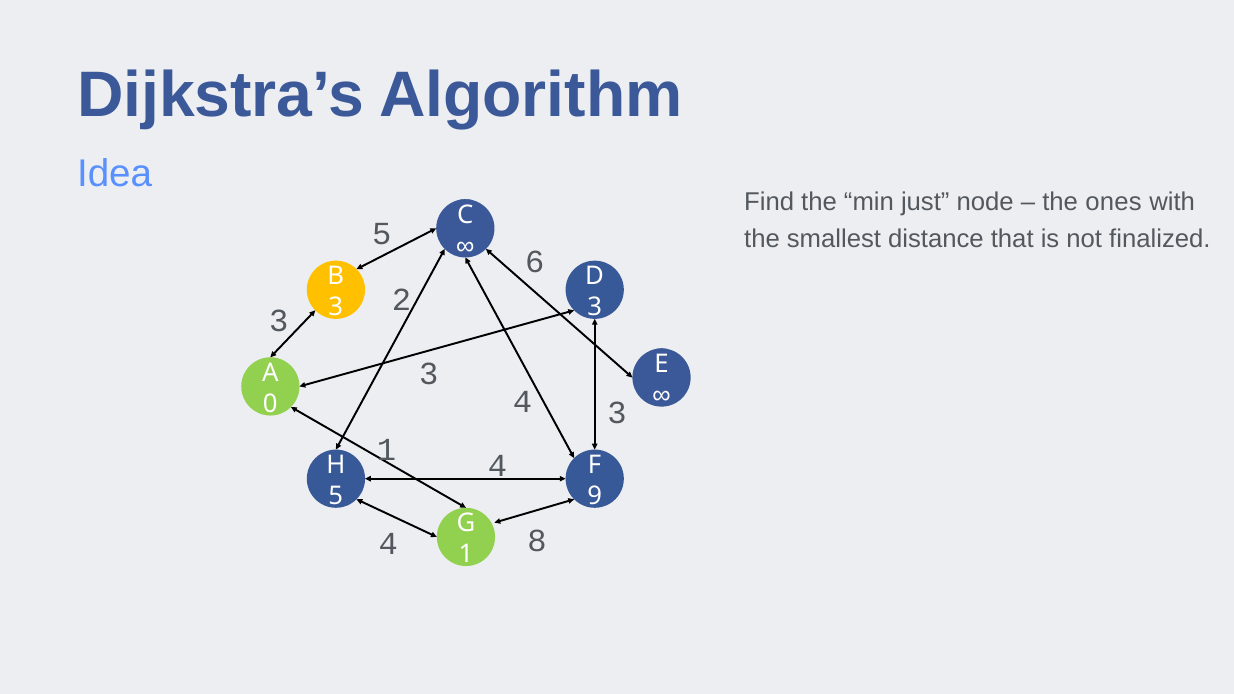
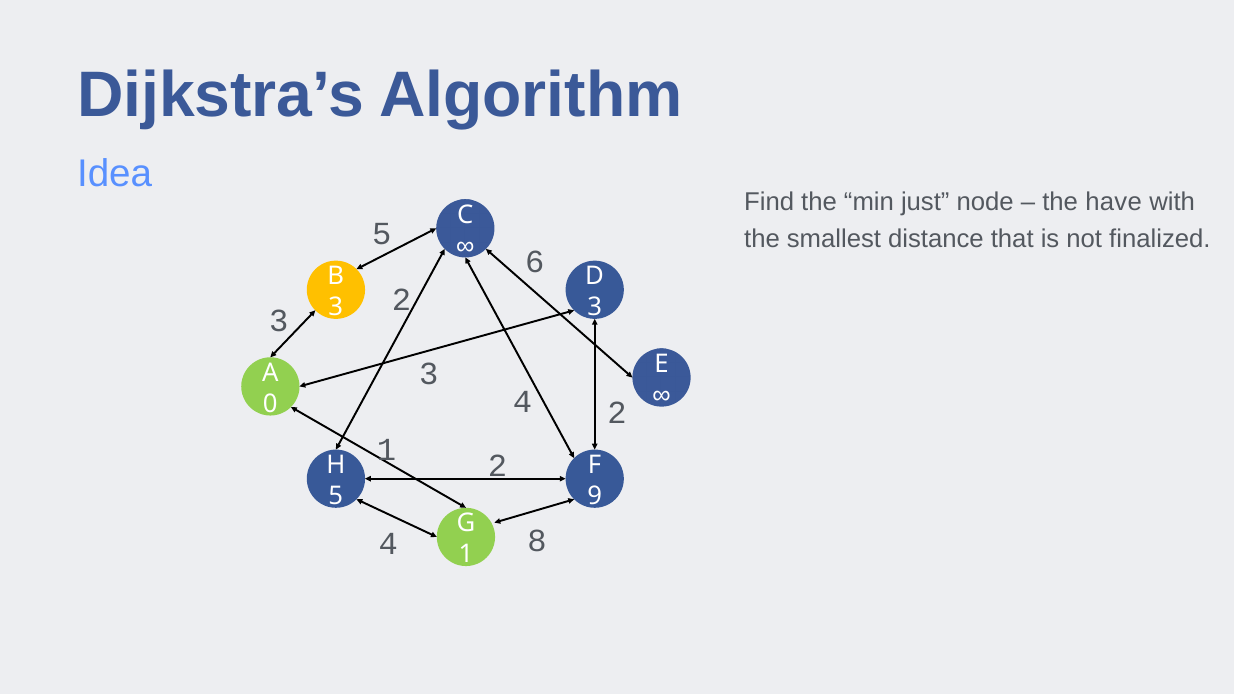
ones: ones -> have (1114, 202)
4 3: 3 -> 2 (617, 413)
1 4: 4 -> 2 (497, 466)
